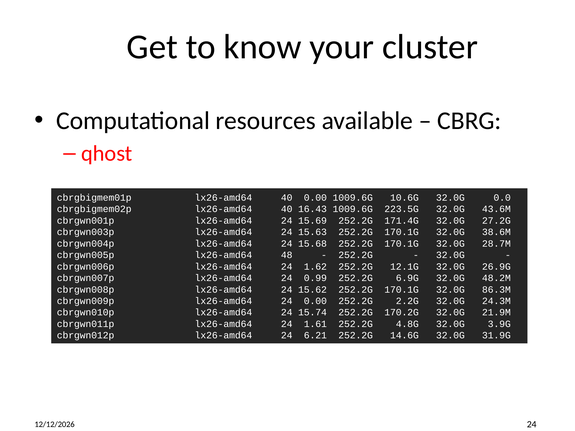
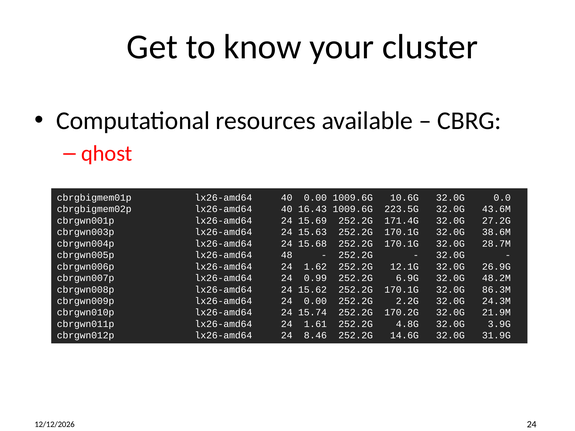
6.21: 6.21 -> 8.46 (315, 336)
